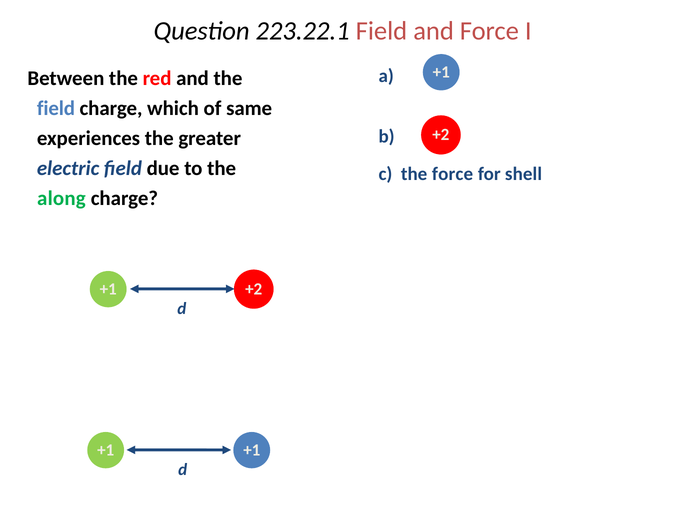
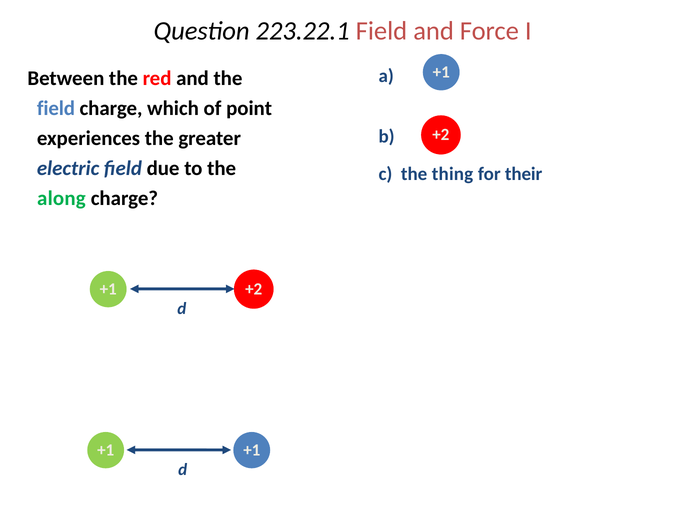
same: same -> point (249, 108)
the force: force -> thing (453, 174)
shell: shell -> their (524, 174)
